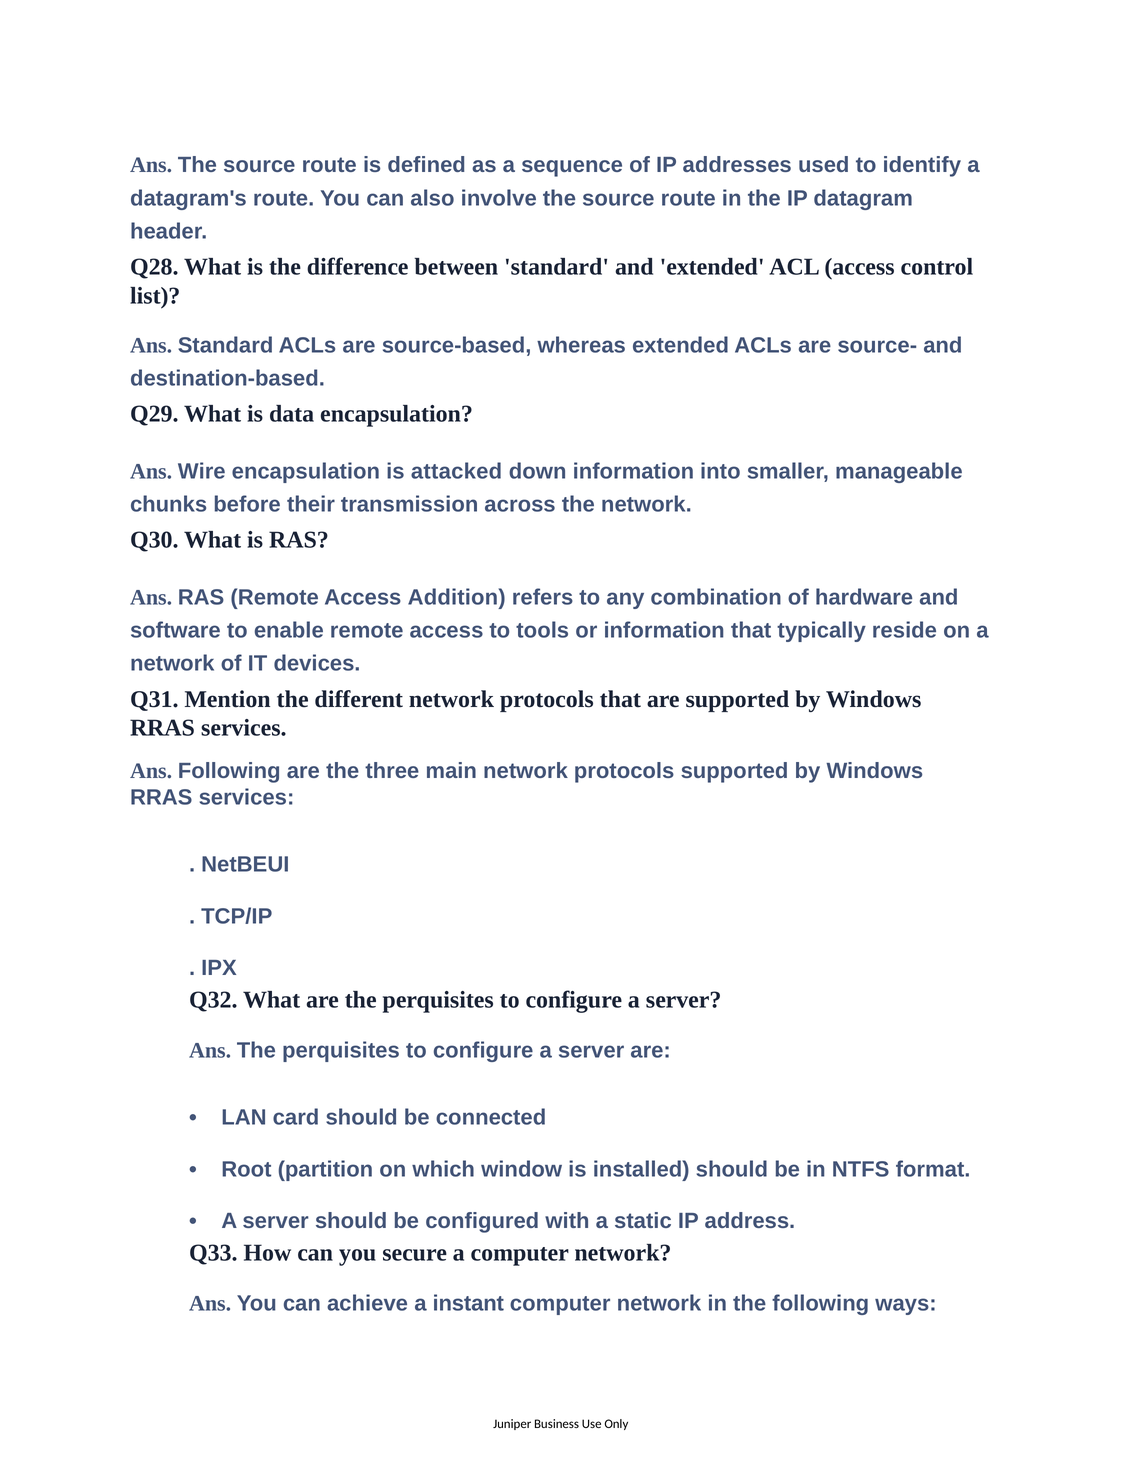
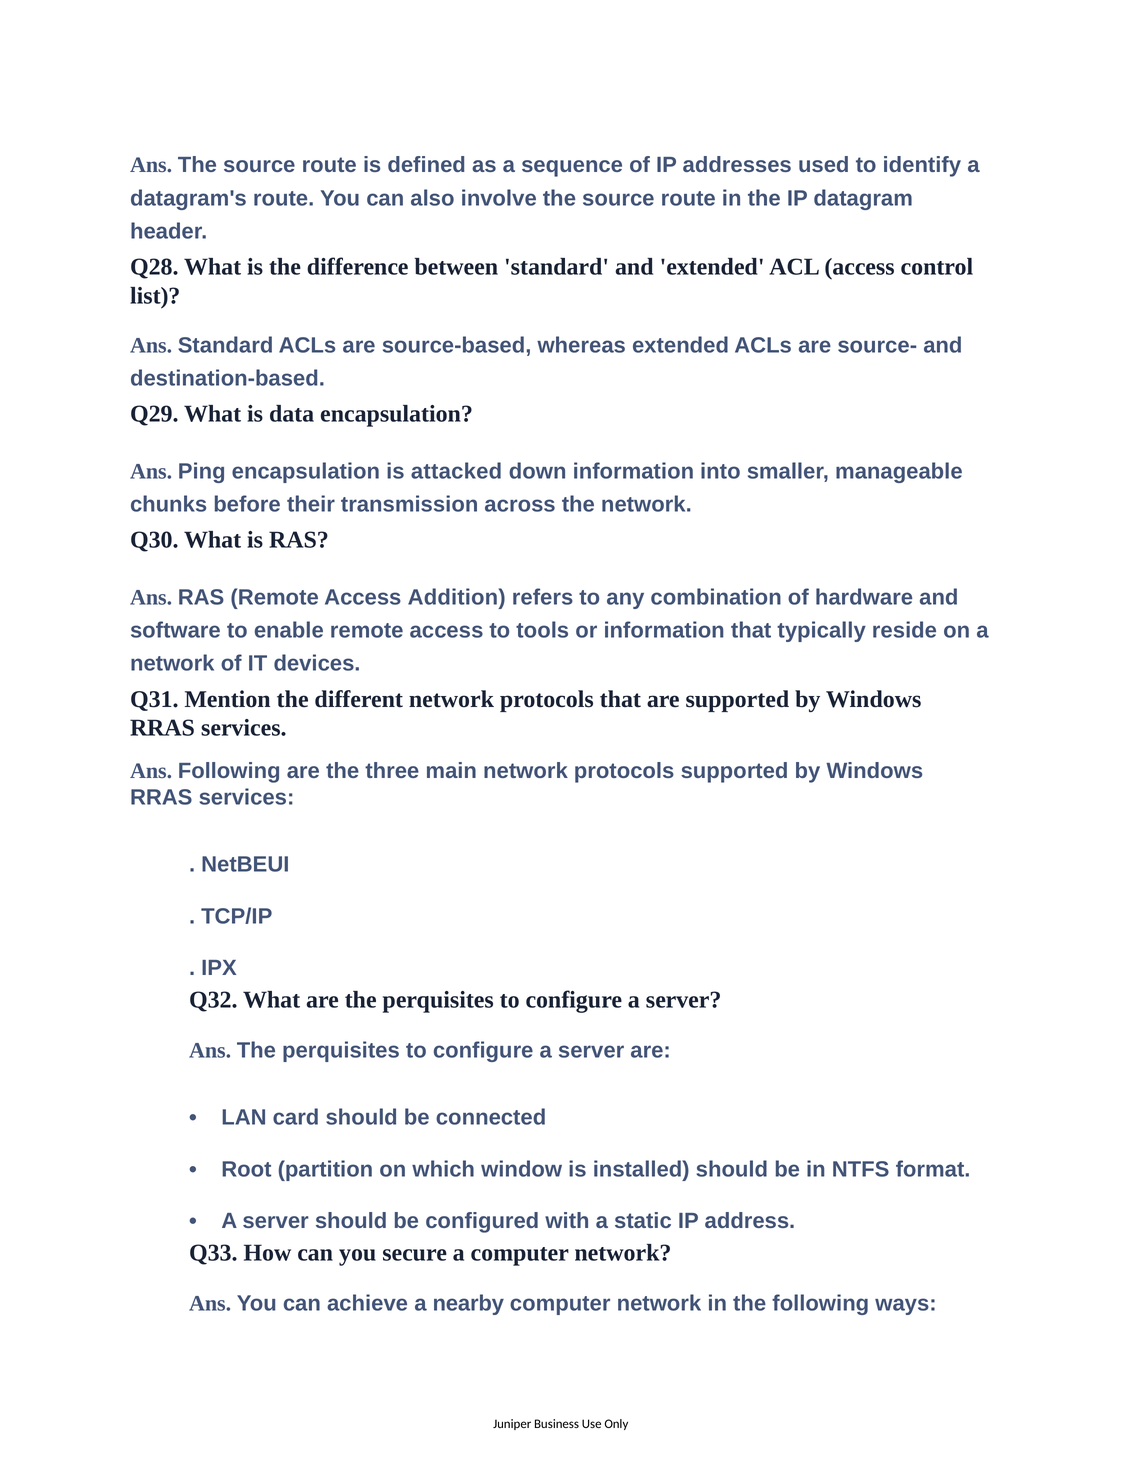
Wire: Wire -> Ping (202, 472)
instant: instant -> nearby (468, 1304)
